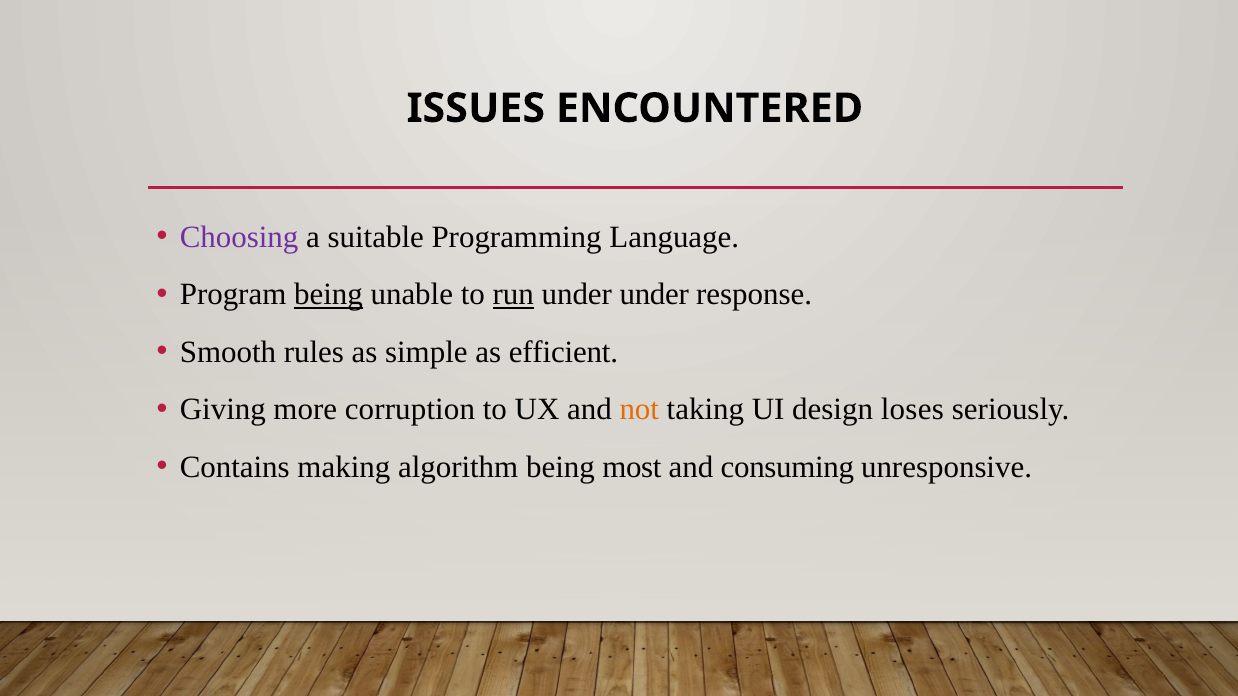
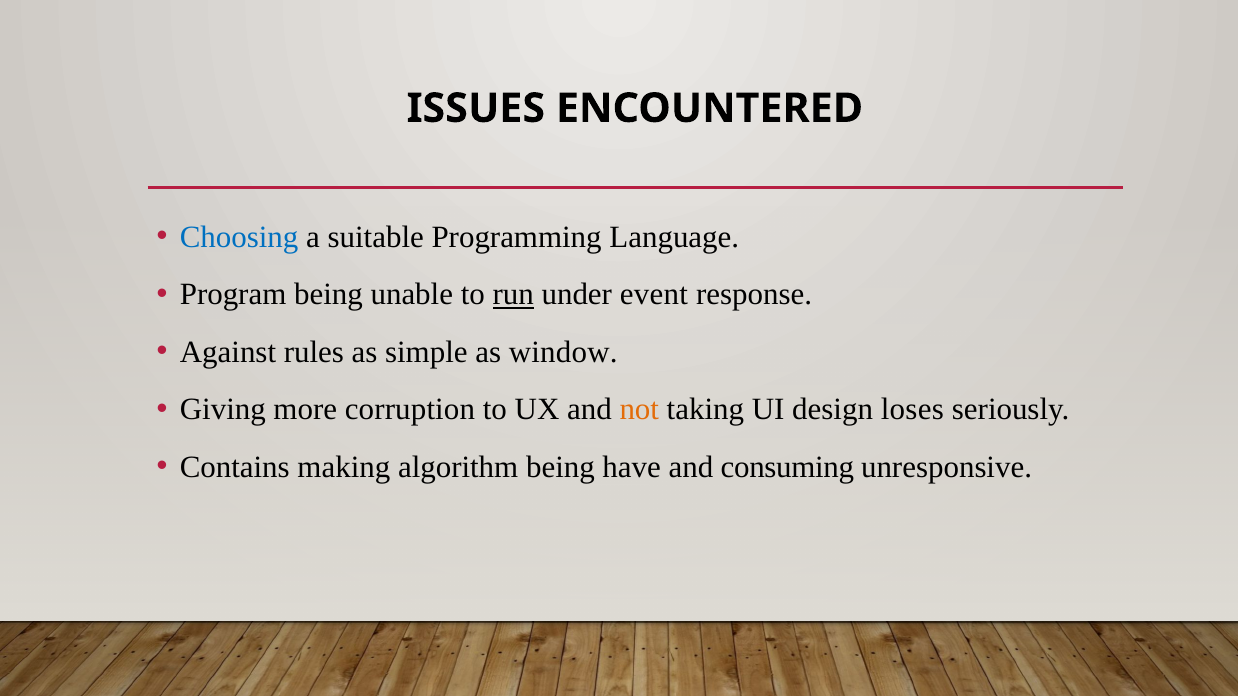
Choosing colour: purple -> blue (239, 237)
being underline: present -> none (328, 295)
under under: under -> event (654, 295)
Smooth: Smooth -> Against (228, 352)
efficient: efficient -> window (563, 352)
most: most -> have (632, 467)
